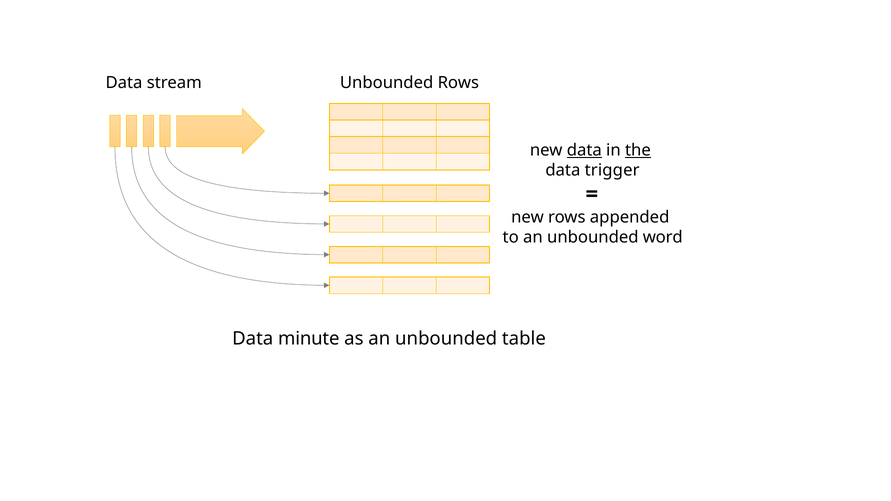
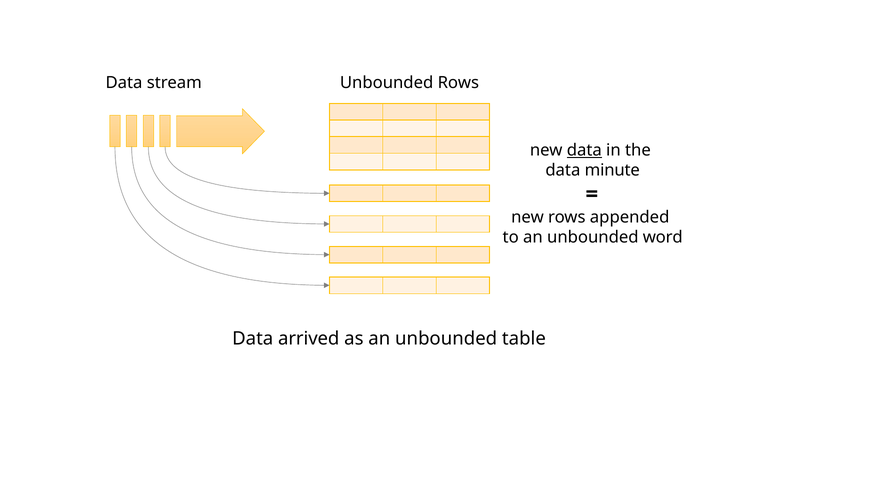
the underline: present -> none (638, 150)
trigger: trigger -> minute (612, 170)
minute: minute -> arrived (309, 339)
